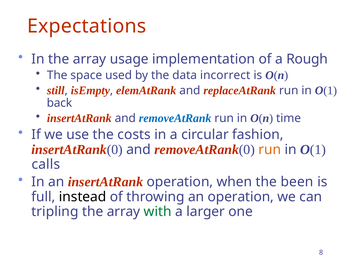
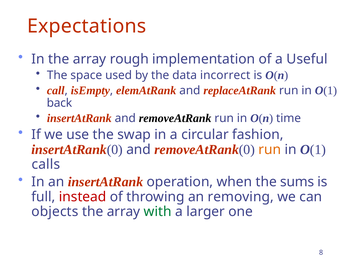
usage: usage -> rough (129, 59)
Rough: Rough -> Useful (307, 59)
still: still -> call (56, 90)
removeAtRank colour: blue -> black (175, 118)
costs: costs -> swap (134, 135)
been: been -> sums (297, 182)
instead colour: black -> red (83, 197)
an operation: operation -> removing (241, 197)
tripling: tripling -> objects (55, 211)
